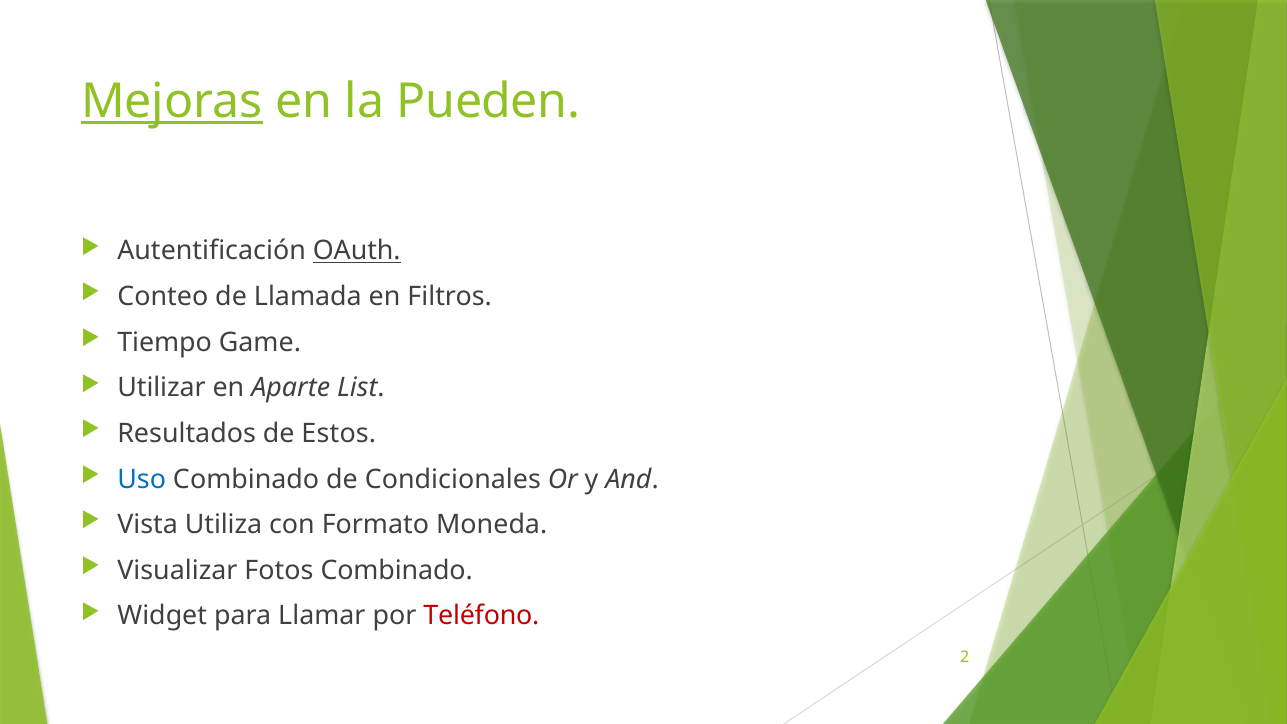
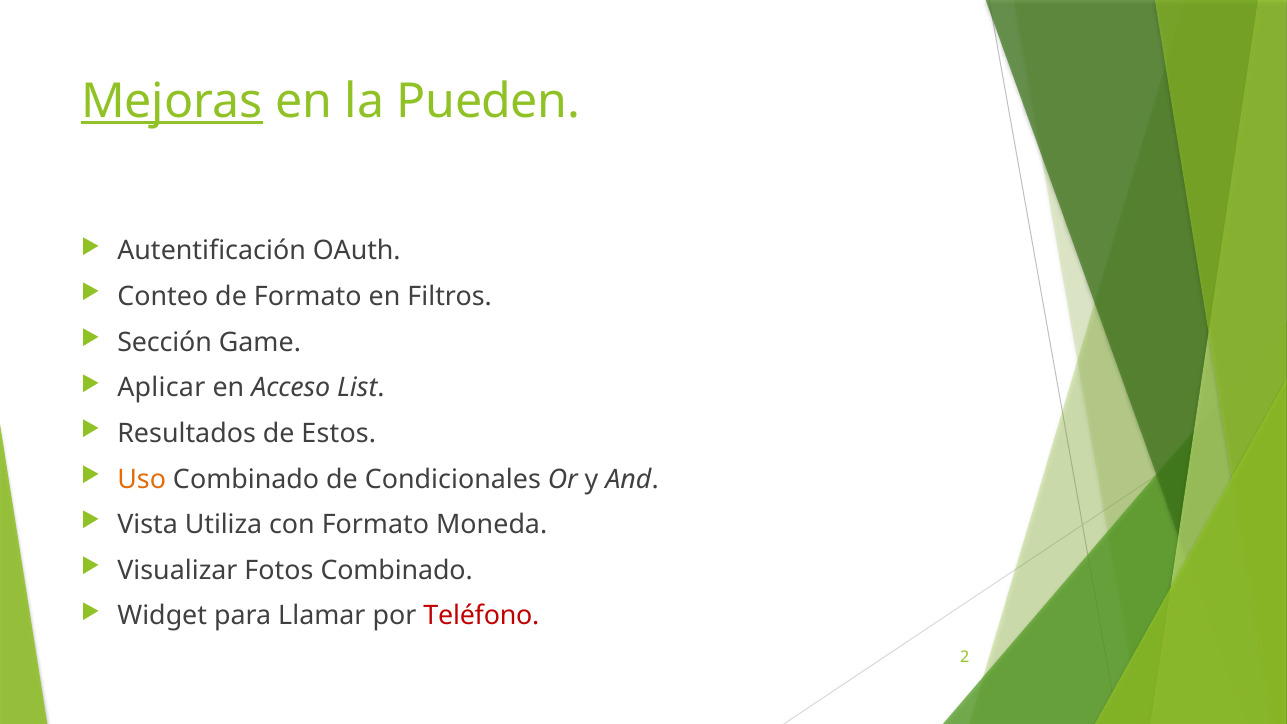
OAuth underline: present -> none (357, 251)
de Llamada: Llamada -> Formato (308, 297)
Tiempo: Tiempo -> Sección (165, 342)
Utilizar: Utilizar -> Aplicar (161, 388)
Aparte: Aparte -> Acceso (291, 388)
Uso colour: blue -> orange (142, 479)
